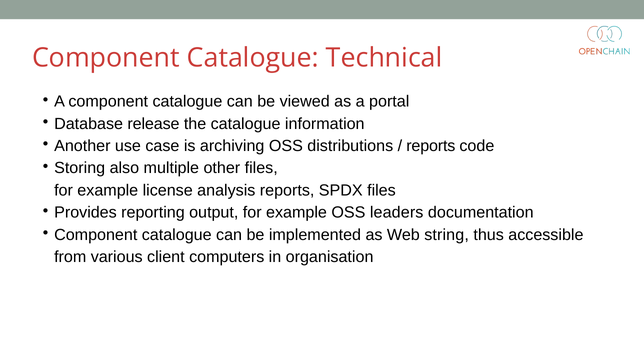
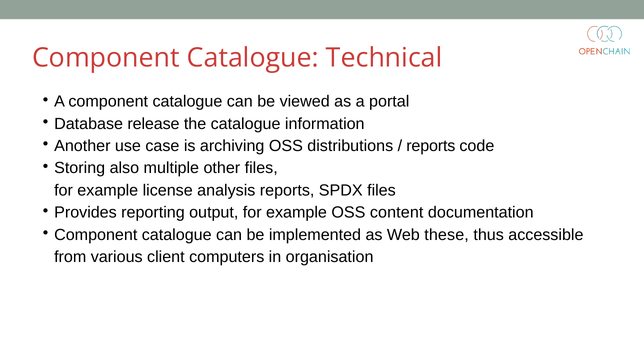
leaders: leaders -> content (397, 213)
string: string -> these (447, 235)
